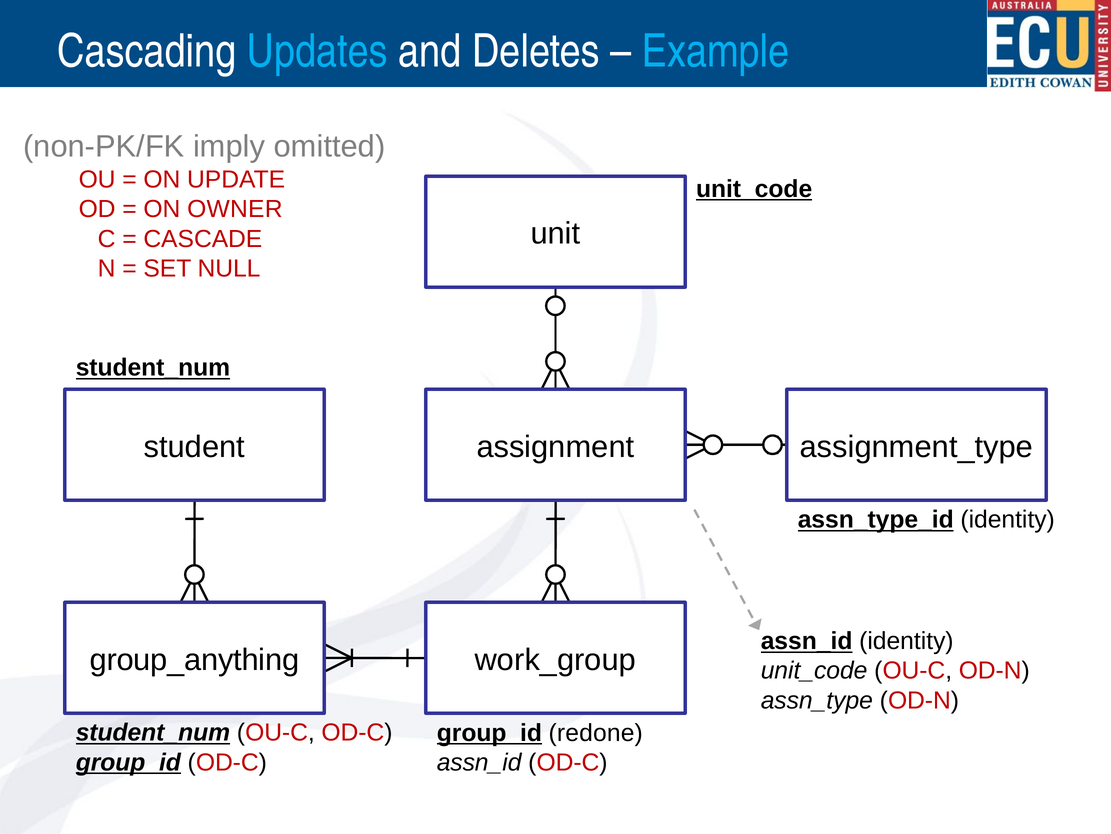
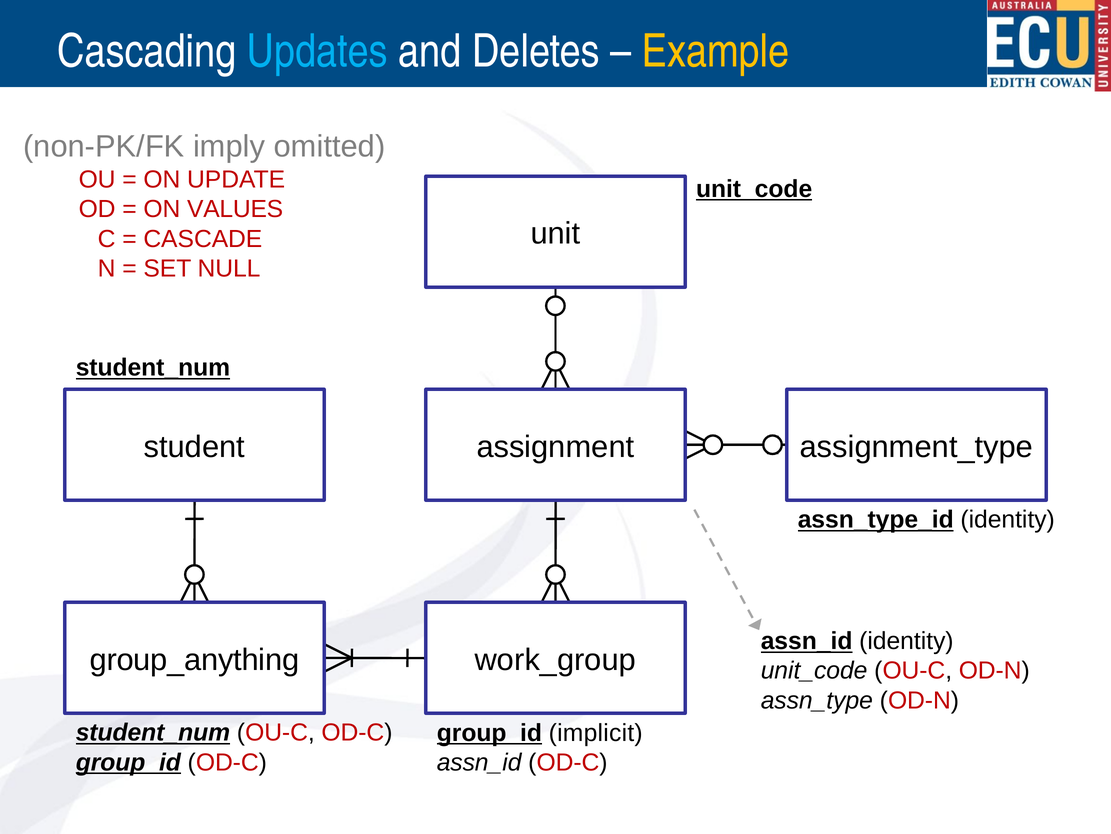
Example colour: light blue -> yellow (716, 51)
OWNER: OWNER -> VALUES (235, 209)
redone: redone -> implicit (596, 732)
